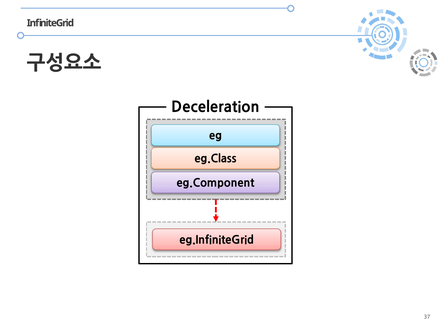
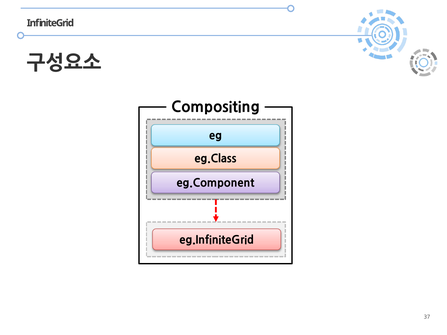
Deceleration: Deceleration -> Compositing (215, 107)
